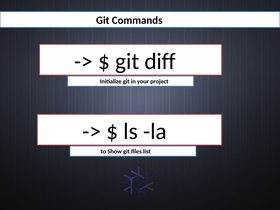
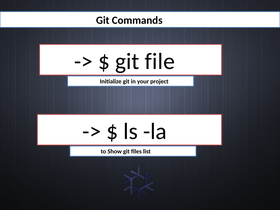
diff: diff -> file (160, 61)
